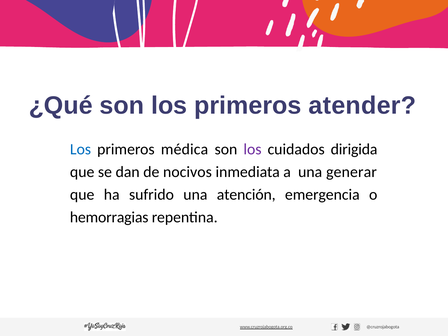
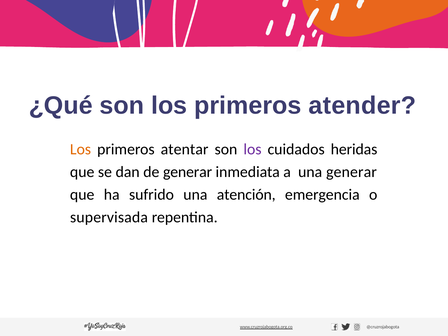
Los colour: blue -> orange (81, 149)
médica: médica -> atentar (185, 149)
dirigida: dirigida -> heridas (354, 149)
de nocivos: nocivos -> generar (188, 172)
hemorragias: hemorragias -> supervisada (109, 217)
